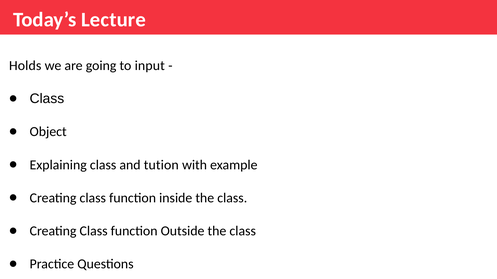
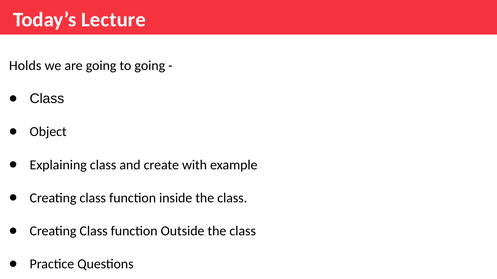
to input: input -> going (150, 66)
tution: tution -> create (161, 165)
